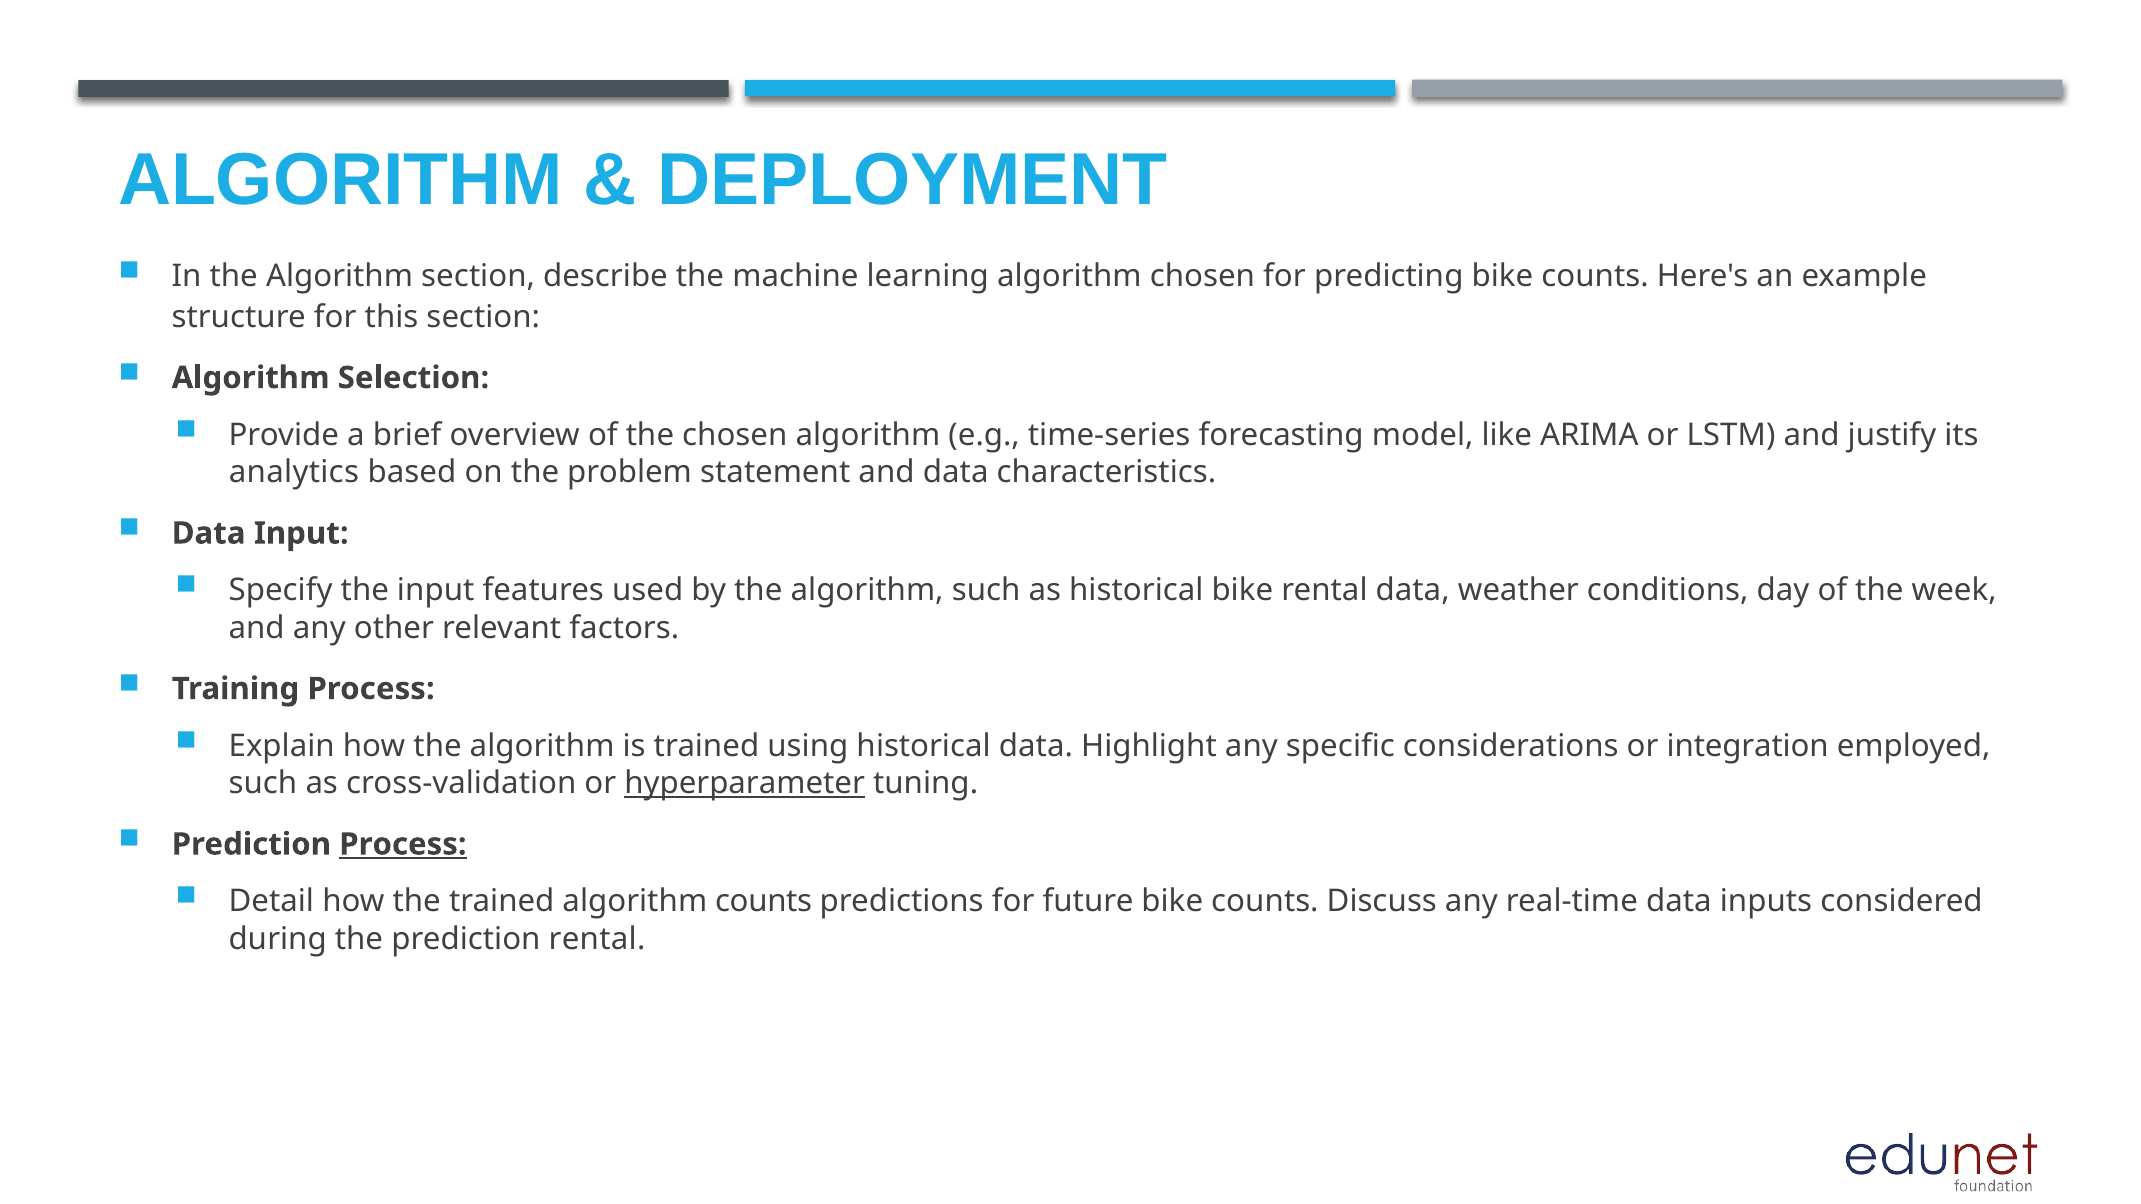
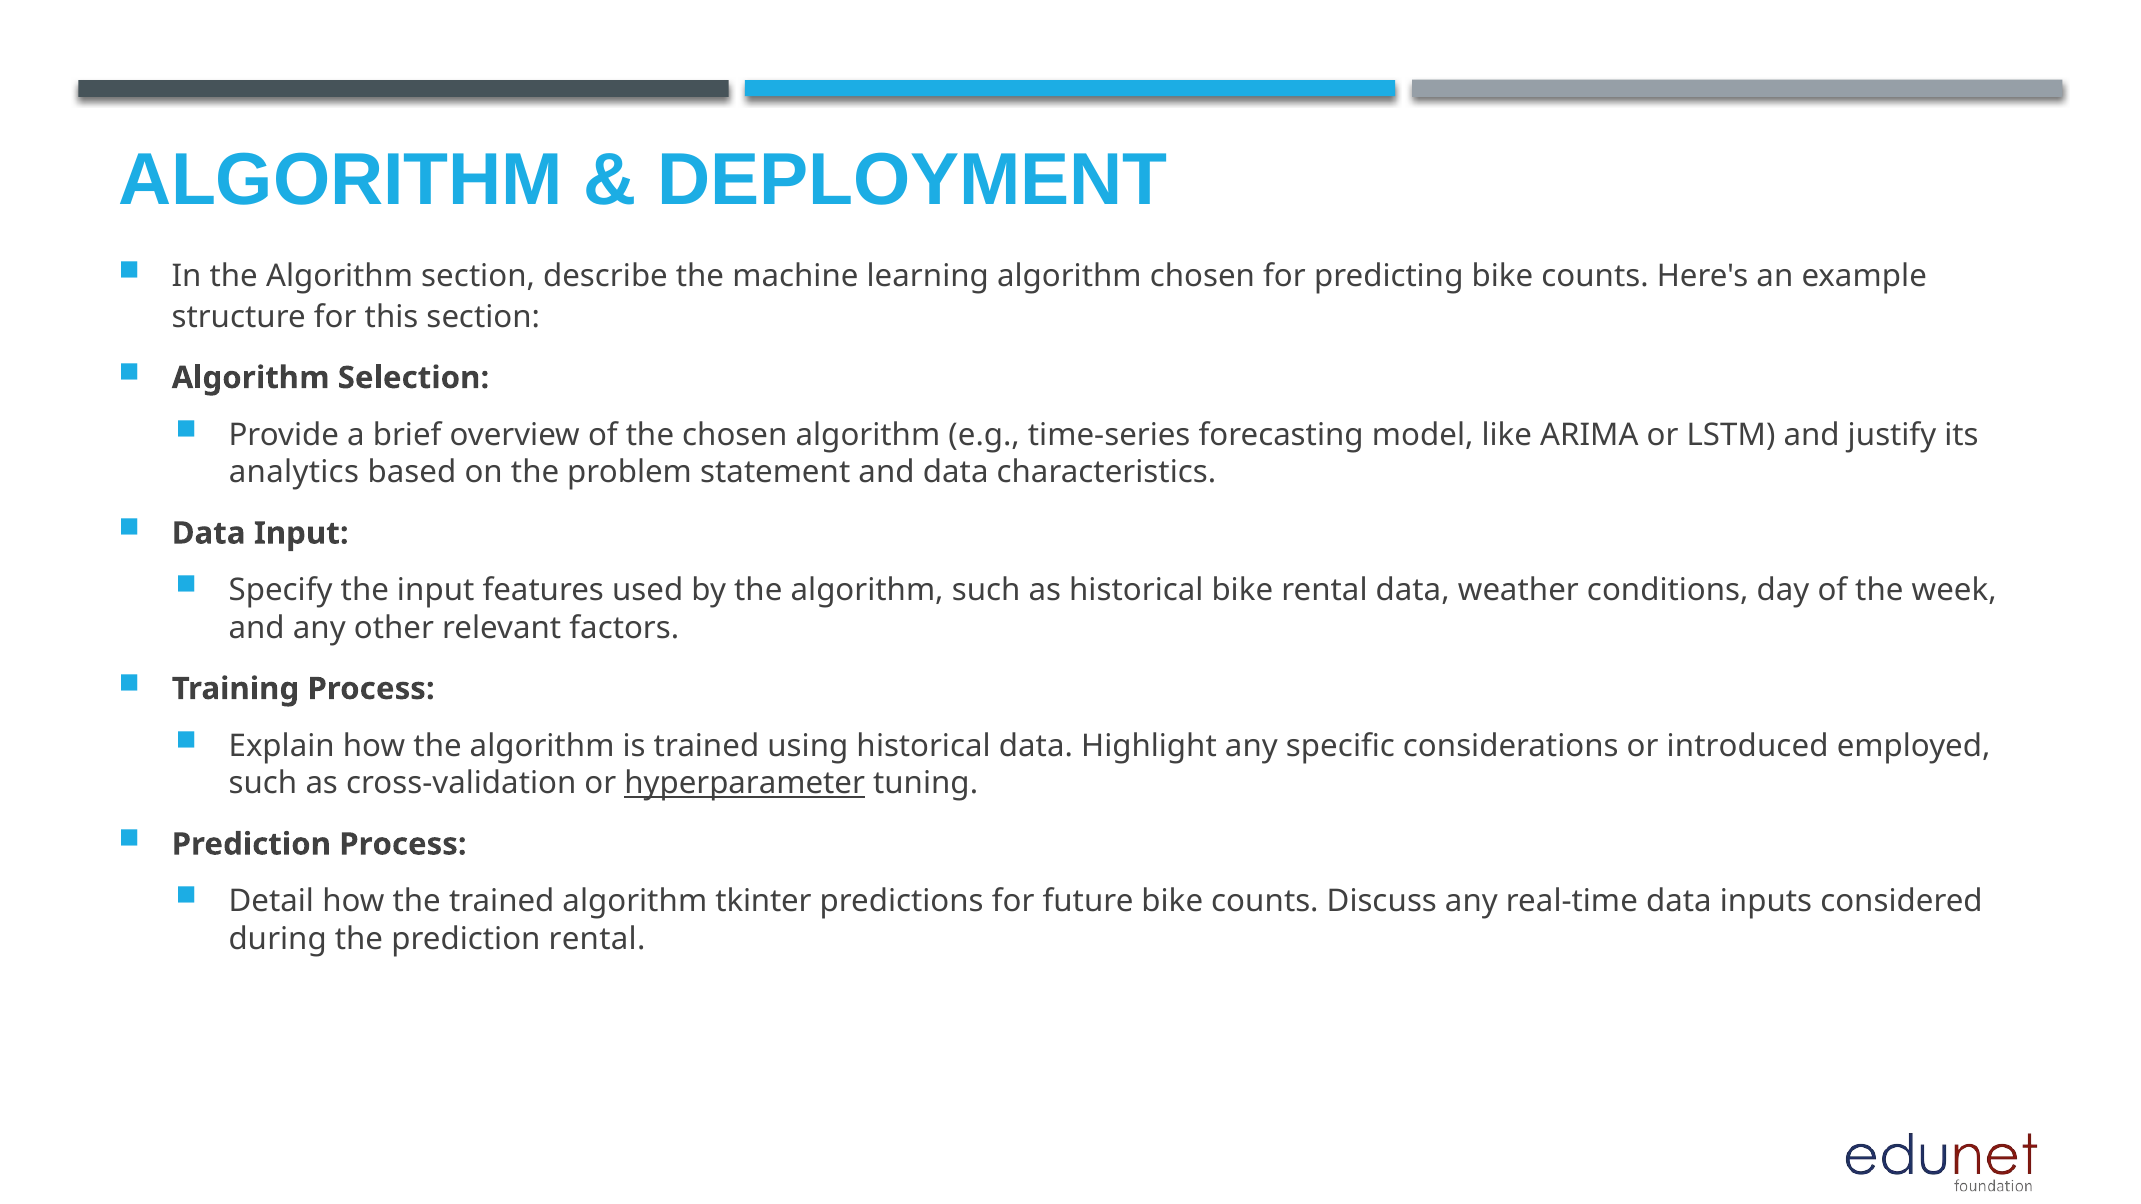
integration: integration -> introduced (1748, 746)
Process underline: present -> none (403, 844)
algorithm counts: counts -> tkinter (764, 902)
